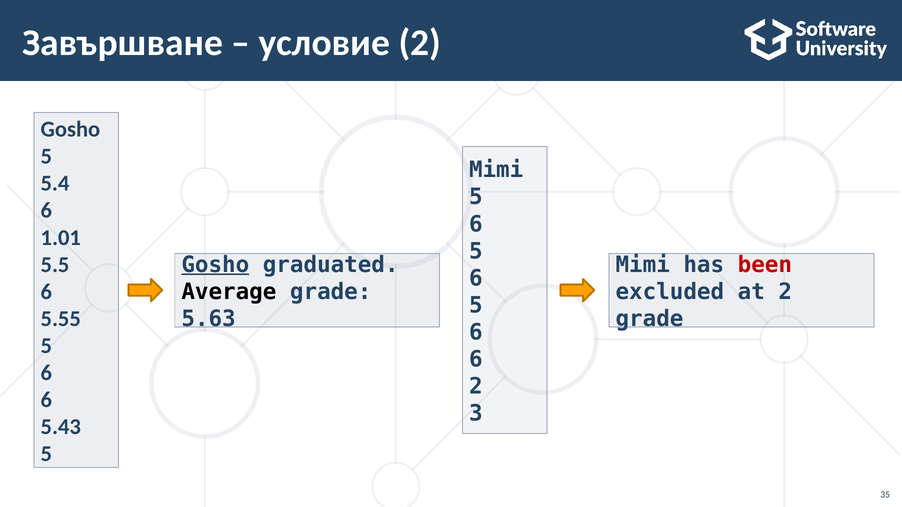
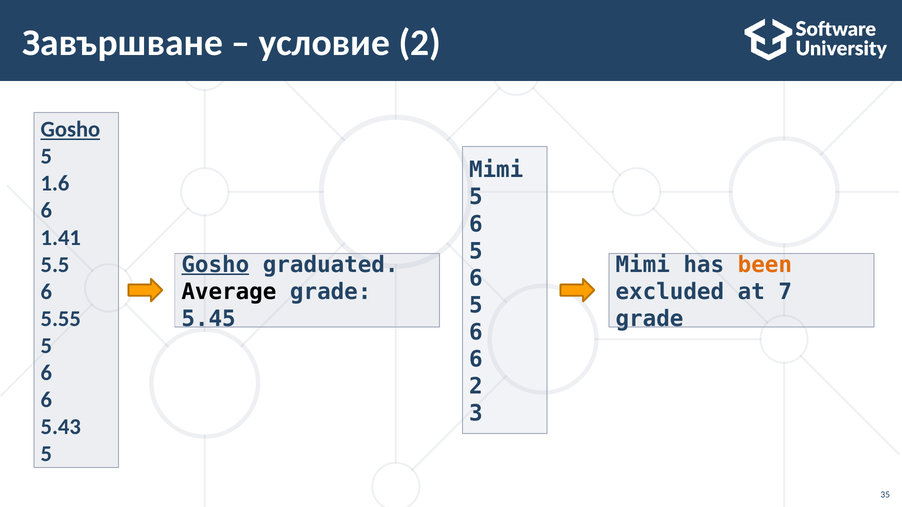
Gosho underline: none -> present (70, 130)
5.4: 5.4 -> 1.6 (55, 184)
1.01: 1.01 -> 1.41 (61, 238)
been colour: red -> orange (765, 265)
at 2: 2 -> 7 (785, 292)
5.63: 5.63 -> 5.45 (209, 319)
